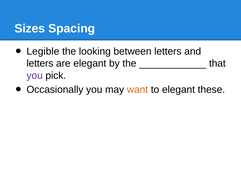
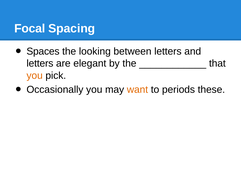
Sizes: Sizes -> Focal (30, 29)
Legible: Legible -> Spaces (43, 51)
you colour: purple -> orange (35, 75)
to elegant: elegant -> periods (178, 89)
